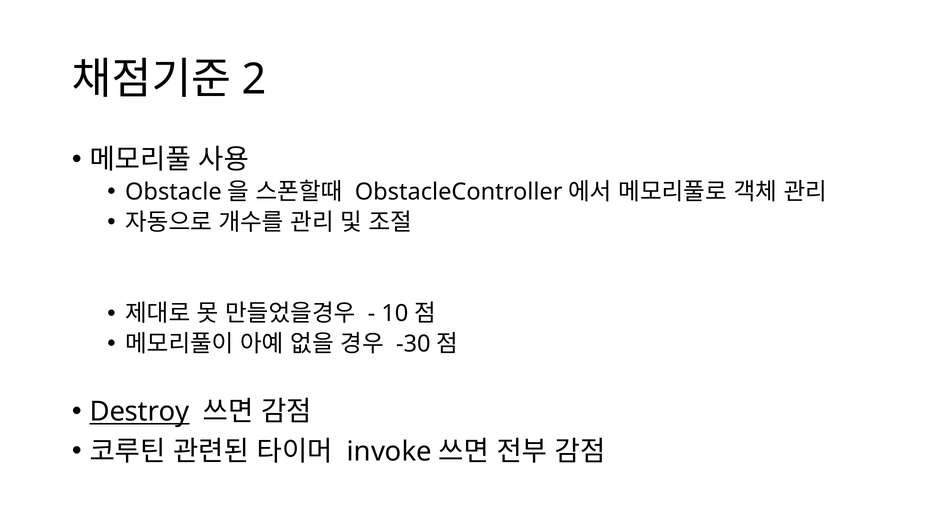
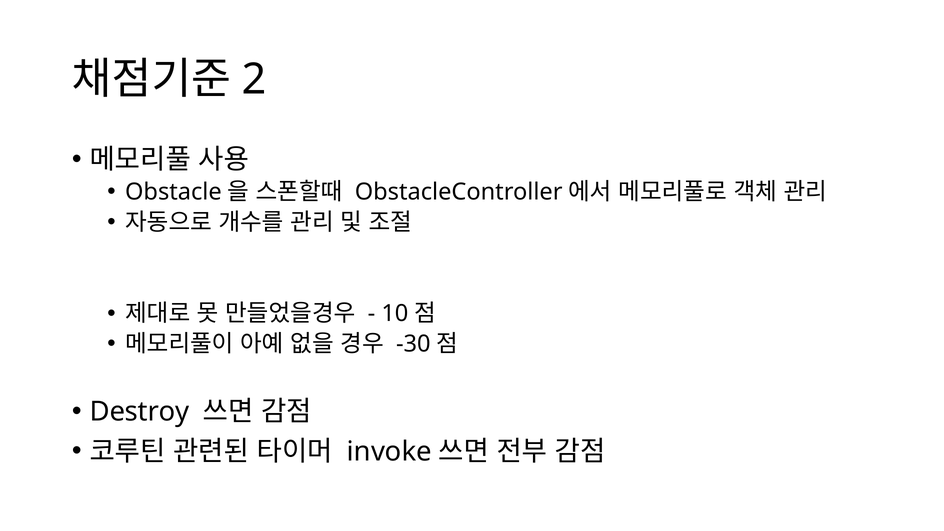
Destroy underline: present -> none (140, 412)
